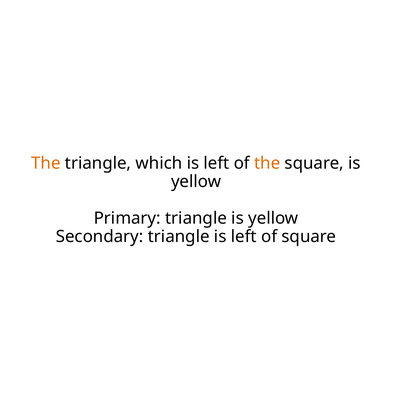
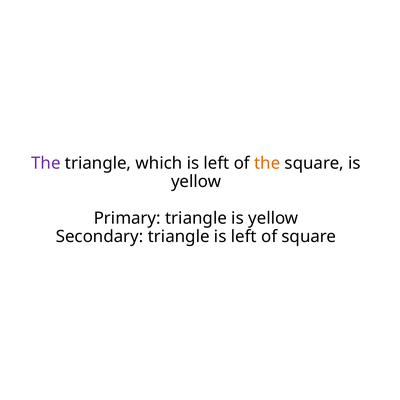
The colour: orange -> purple (46, 163)
